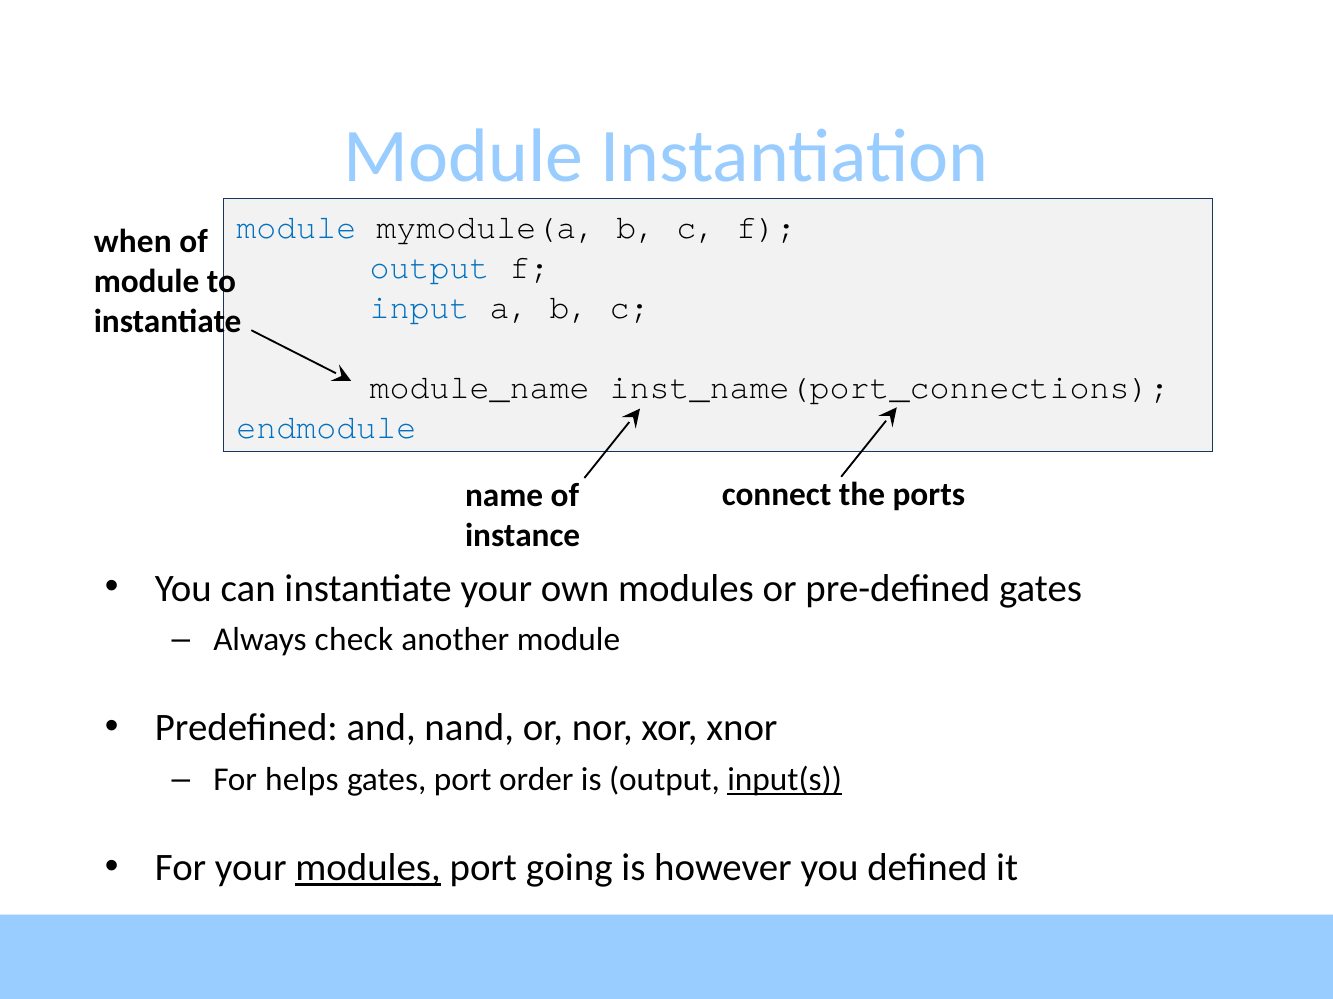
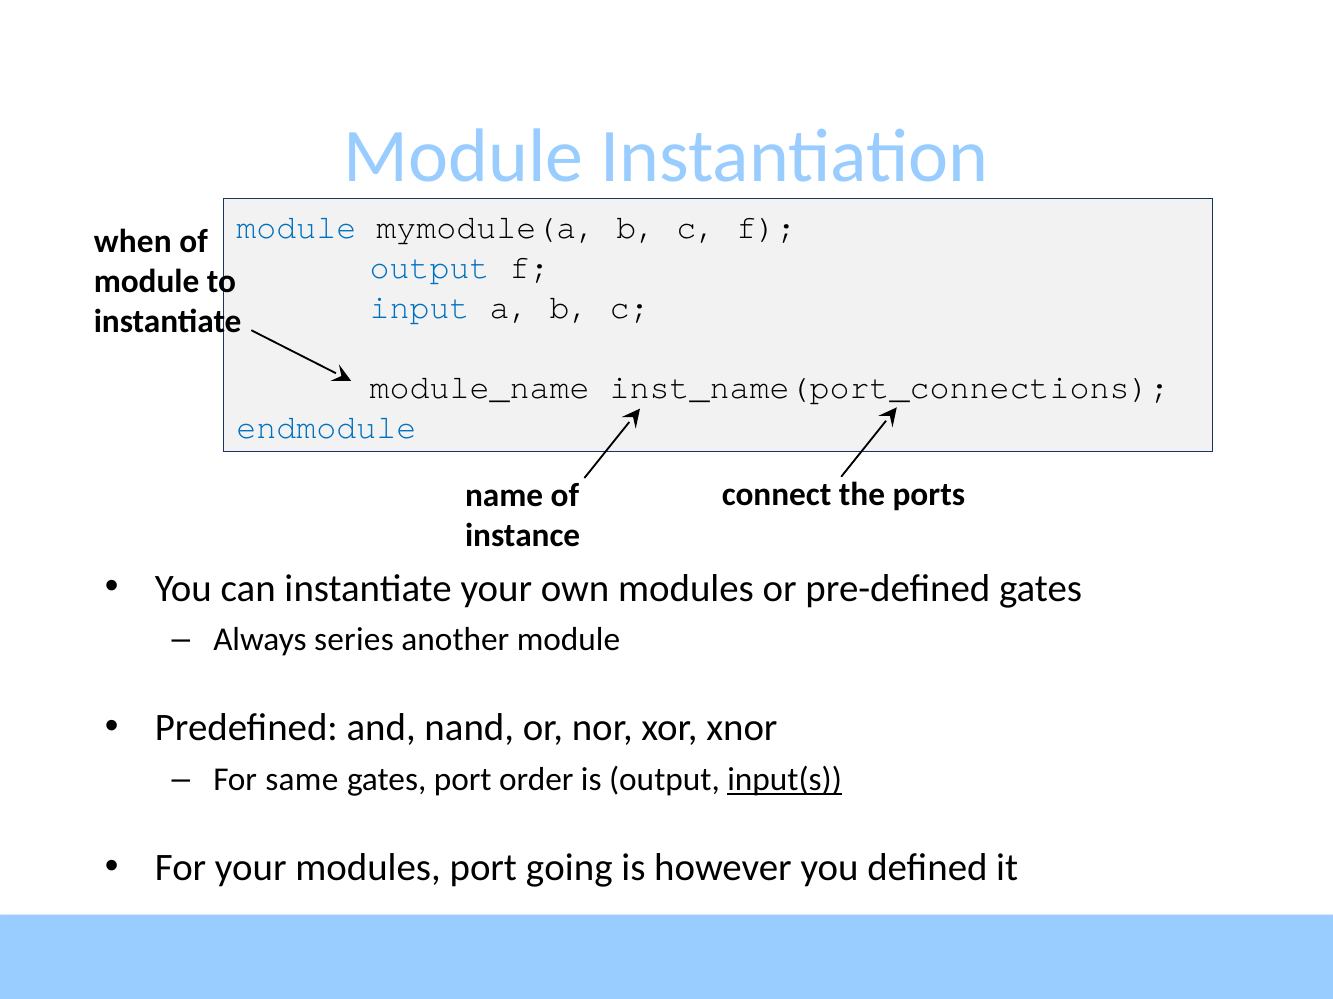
check: check -> series (354, 640)
helps: helps -> same (302, 780)
modules underline: present -> none (368, 869)
